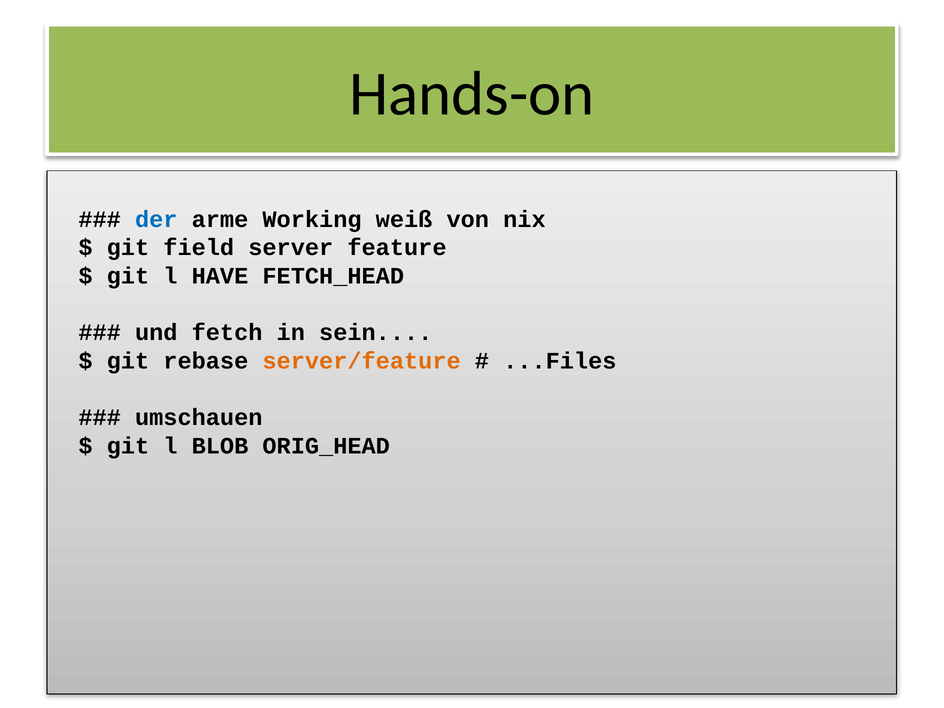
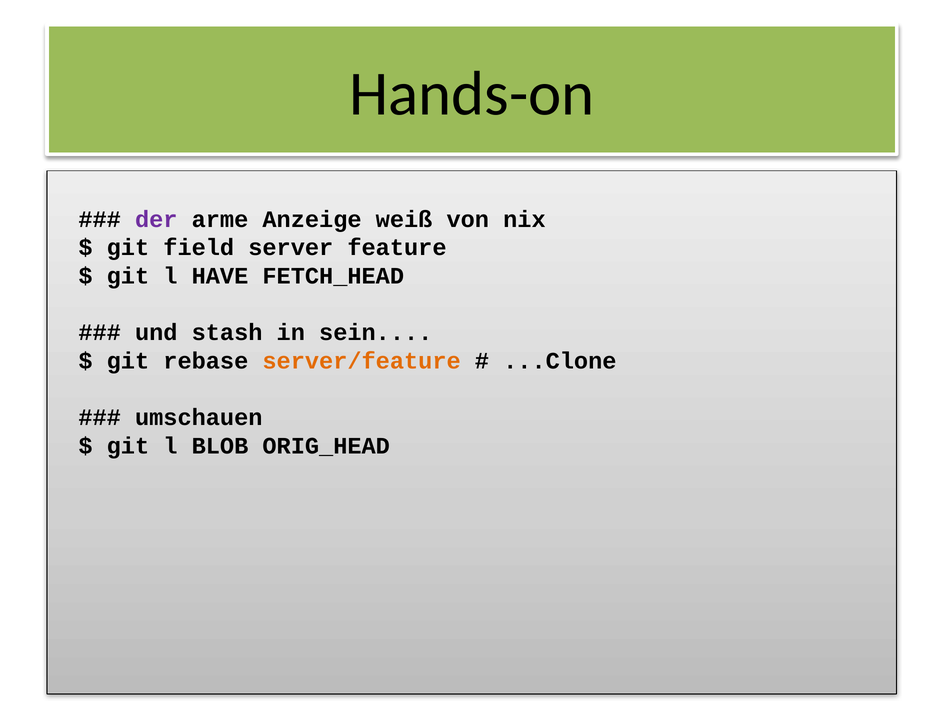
der colour: blue -> purple (156, 219)
Working: Working -> Anzeige (312, 219)
fetch: fetch -> stash (227, 333)
...Files: ...Files -> ...Clone (560, 361)
